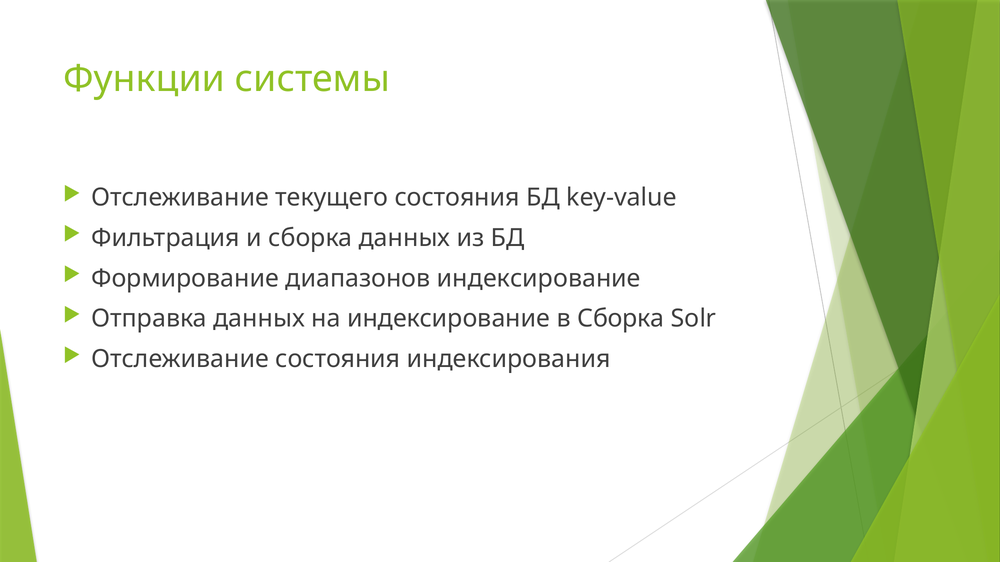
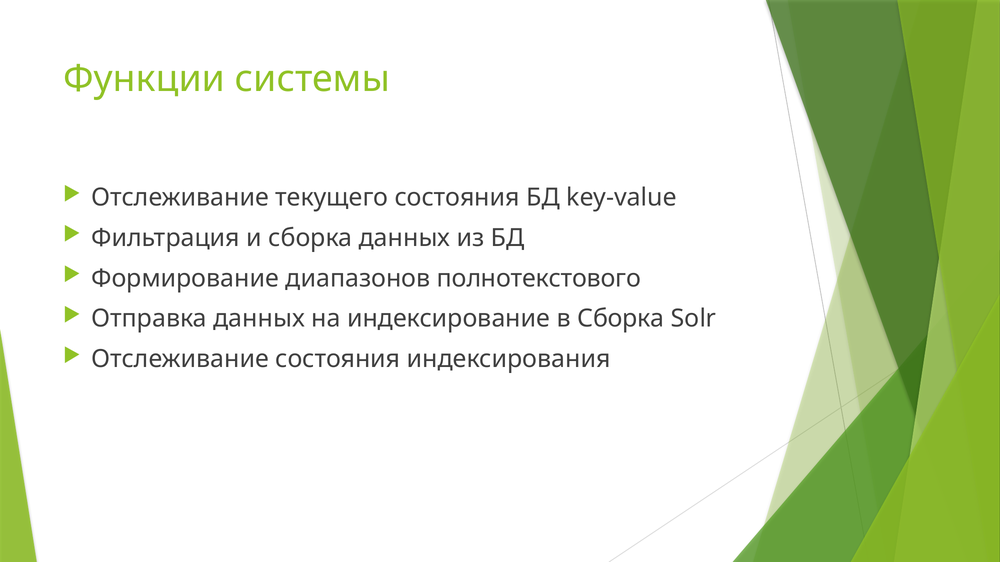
диапазонов индексирование: индексирование -> полнотекстового (539, 279)
